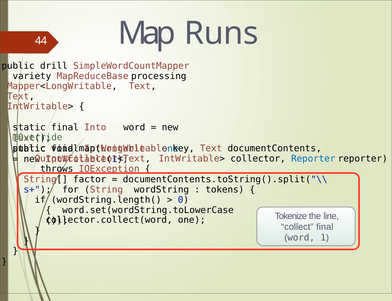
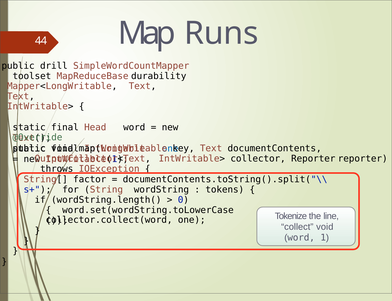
variety: variety -> toolset (32, 76)
processing: processing -> durability (159, 76)
Into: Into -> Head (95, 128)
Reporter colour: blue -> black (313, 159)
collect final: final -> void (325, 227)
